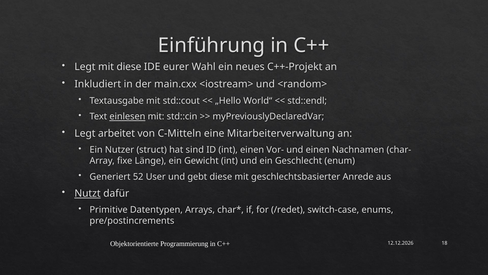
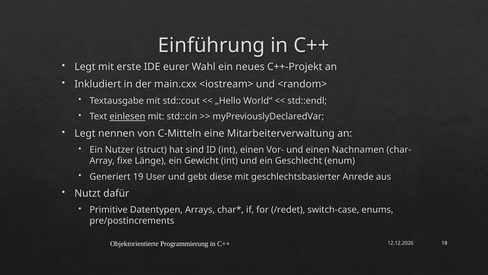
mit diese: diese -> erste (129, 67)
arbeitet: arbeitet -> nennen (116, 133)
52: 52 -> 19 (138, 176)
Nutzt underline: present -> none (88, 193)
